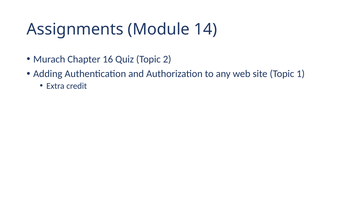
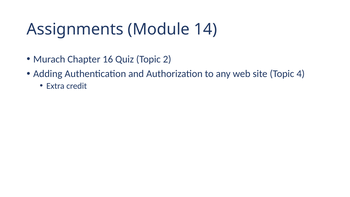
1: 1 -> 4 (301, 74)
